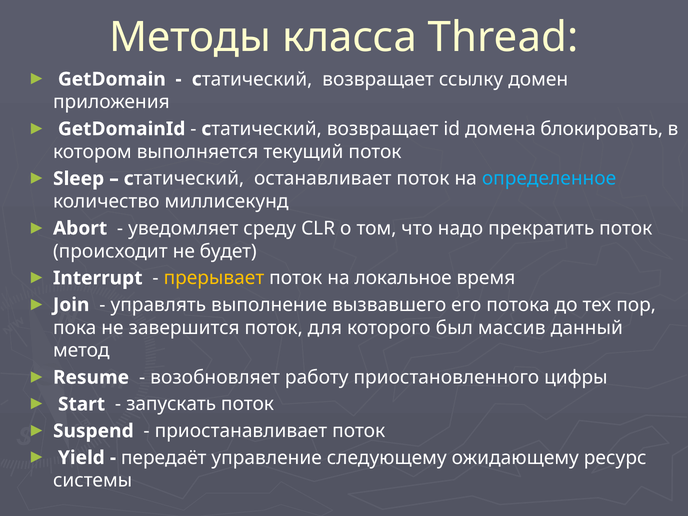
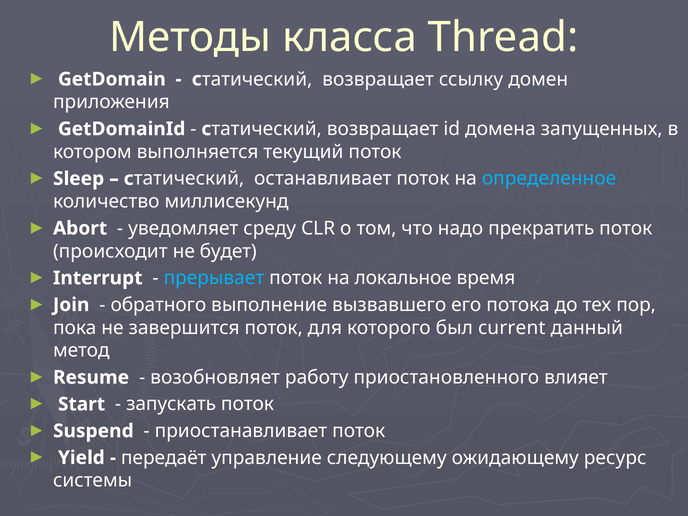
блокировать: блокировать -> запущенных (602, 129)
прерывает colour: yellow -> light blue (214, 278)
управлять: управлять -> обратного (158, 305)
массив: массив -> current (512, 328)
цифры: цифры -> влияет (576, 377)
